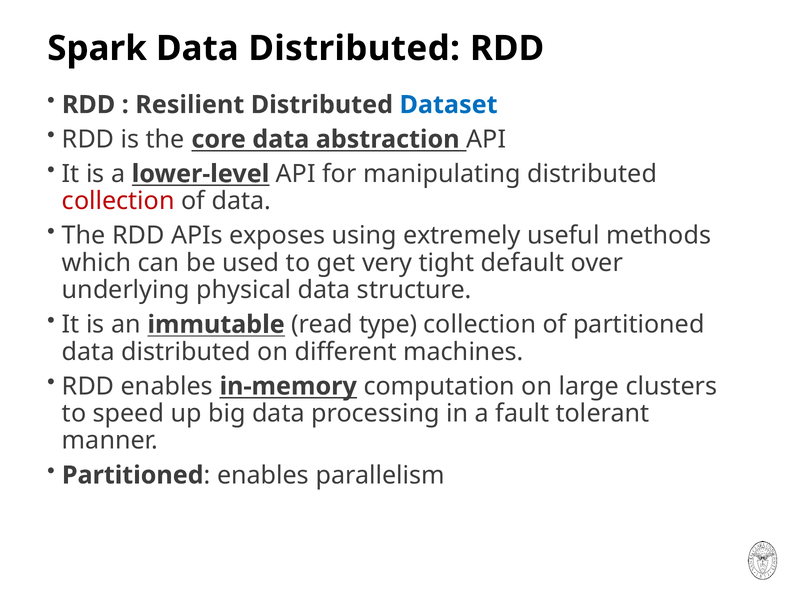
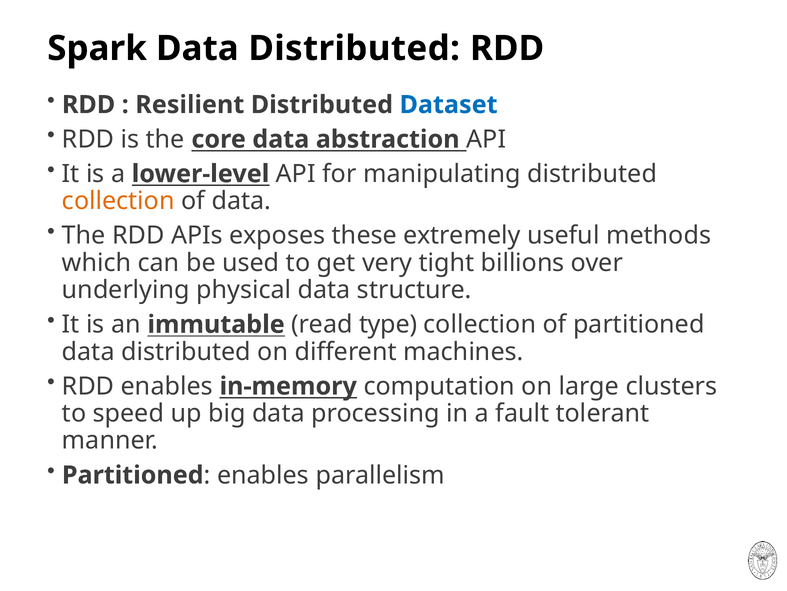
collection colour: red -> orange (118, 201)
using: using -> these (364, 235)
default: default -> billions (523, 262)
